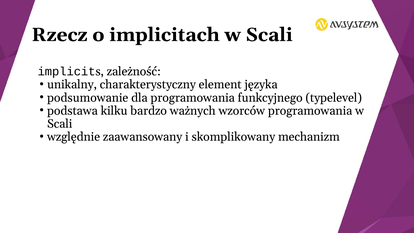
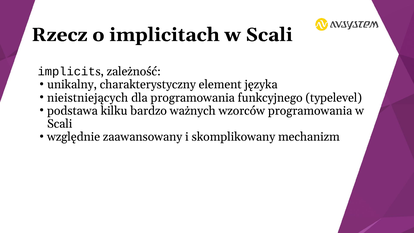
podsumowanie: podsumowanie -> nieistniejących (88, 98)
